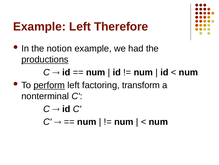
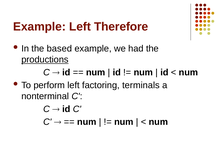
notion: notion -> based (59, 48)
perform underline: present -> none (49, 85)
transform: transform -> terminals (141, 85)
